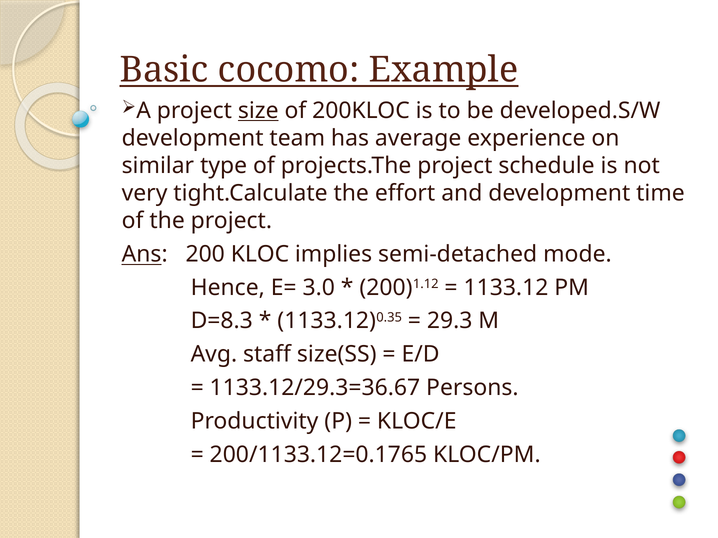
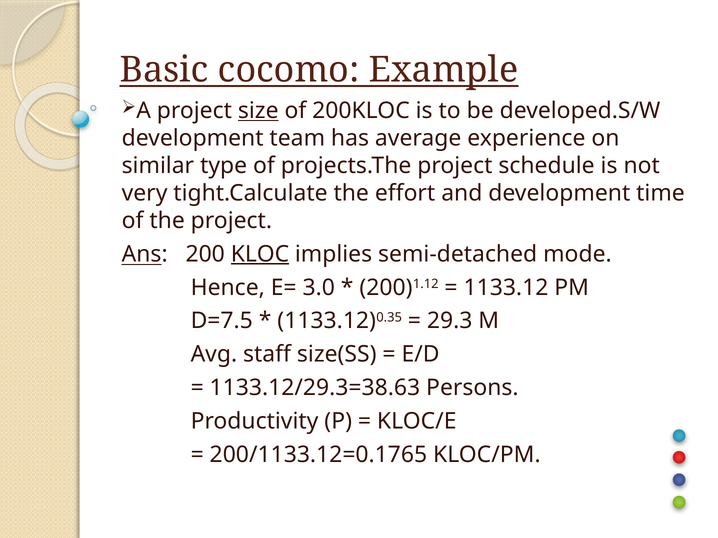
KLOC underline: none -> present (260, 254)
D=8.3: D=8.3 -> D=7.5 (222, 321)
1133.12/29.3=36.67: 1133.12/29.3=36.67 -> 1133.12/29.3=38.63 (315, 388)
